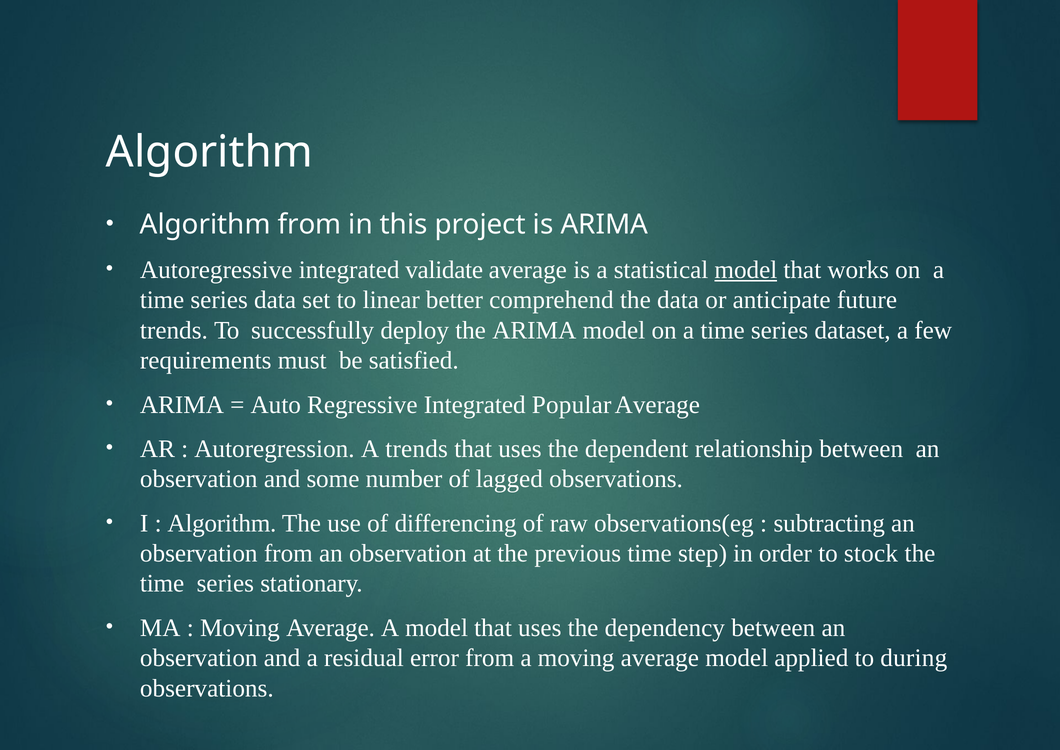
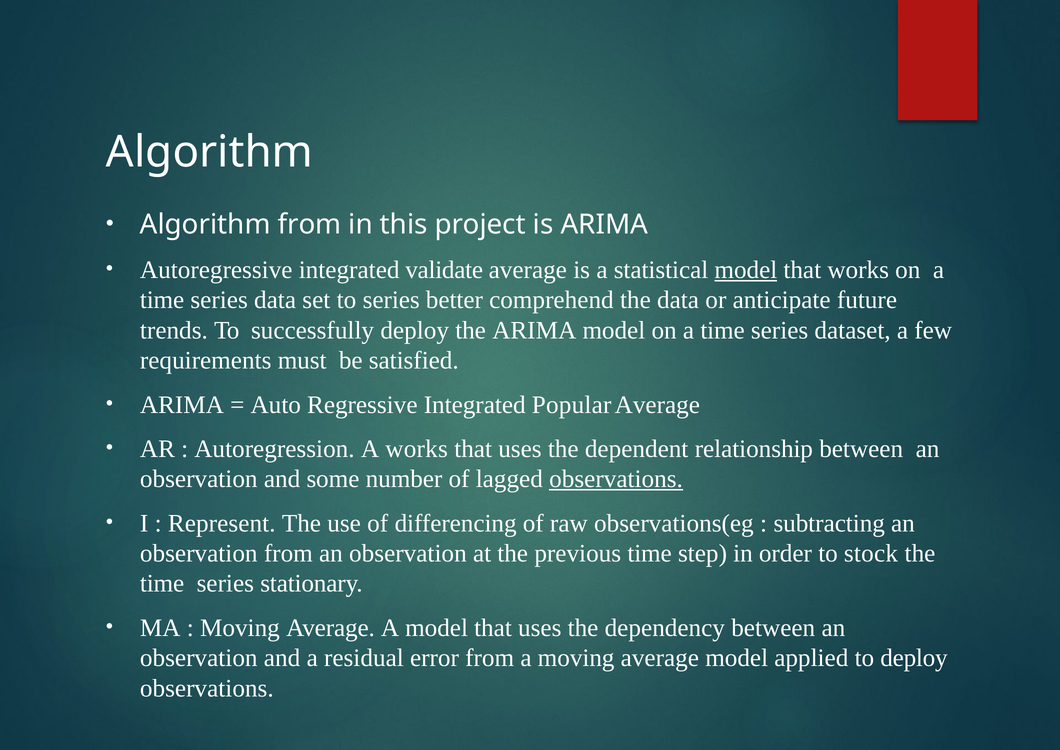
to linear: linear -> series (391, 300)
A trends: trends -> works (417, 449)
observations underline: none -> present (616, 479)
Algorithm: Algorithm -> Represent (222, 523)
to during: during -> deploy (914, 658)
